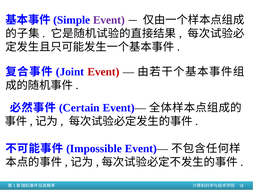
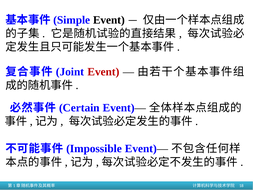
Event colour: purple -> black (109, 20)
